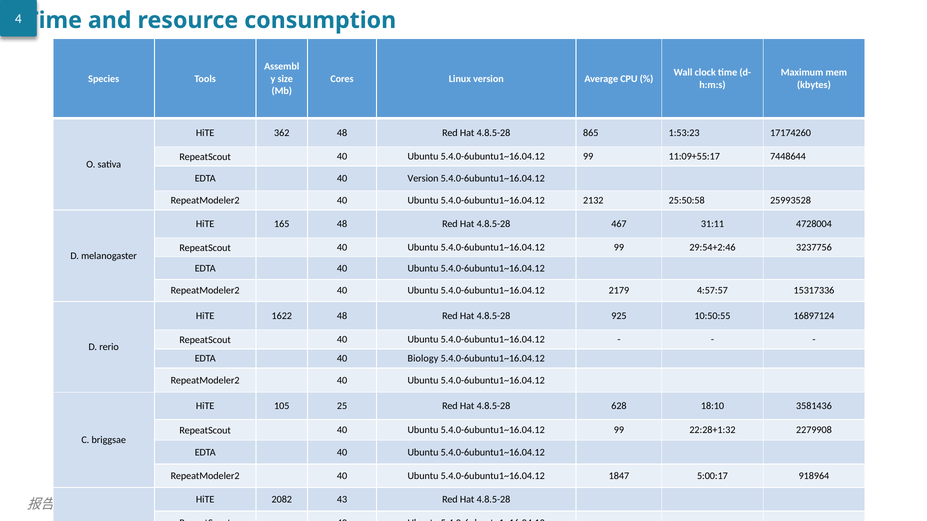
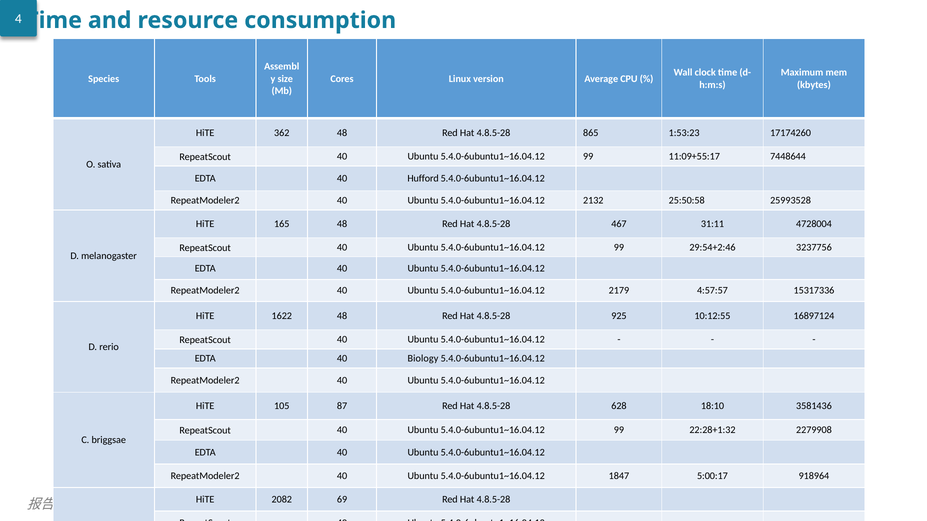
40 Version: Version -> Hufford (423, 179)
10:50:55: 10:50:55 -> 10:12:55 (712, 316)
25: 25 -> 87 (342, 406)
43: 43 -> 69 (342, 500)
